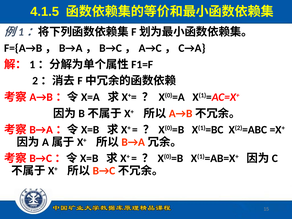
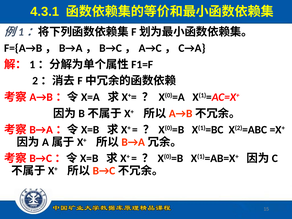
4.1.5: 4.1.5 -> 4.3.1 (45, 12)
